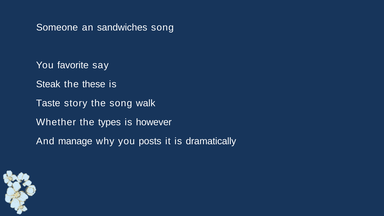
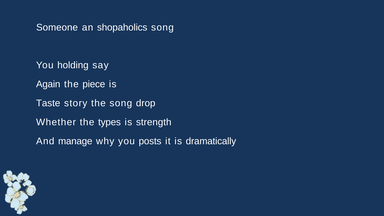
sandwiches: sandwiches -> shopaholics (122, 27)
favorite: favorite -> holding (73, 65)
Steak: Steak -> Again (48, 84)
these: these -> piece (94, 84)
walk: walk -> drop (146, 103)
however: however -> strength (154, 122)
